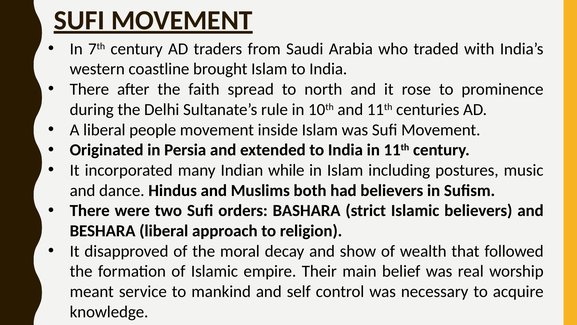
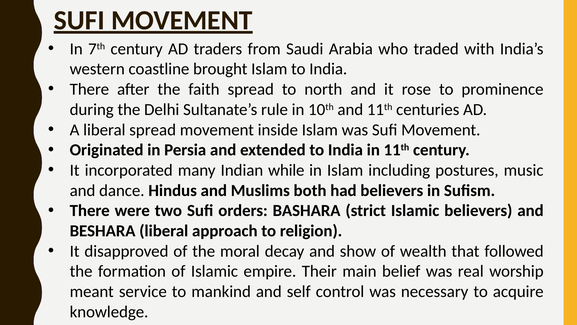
liberal people: people -> spread (153, 130)
